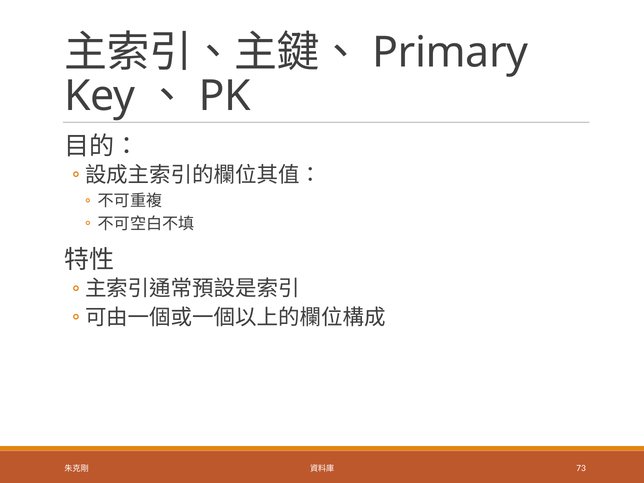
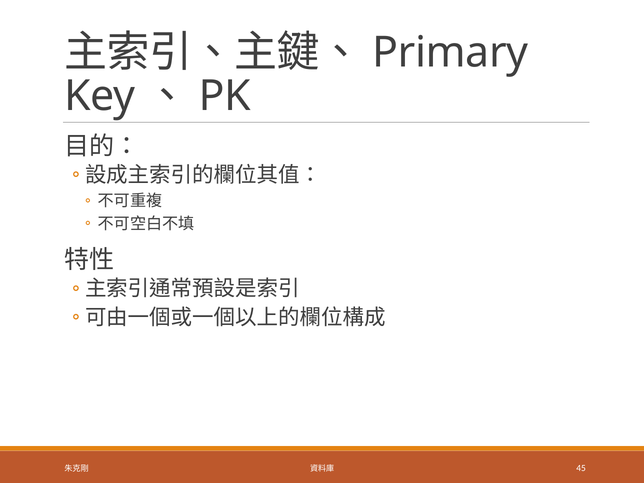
73: 73 -> 45 (581, 468)
